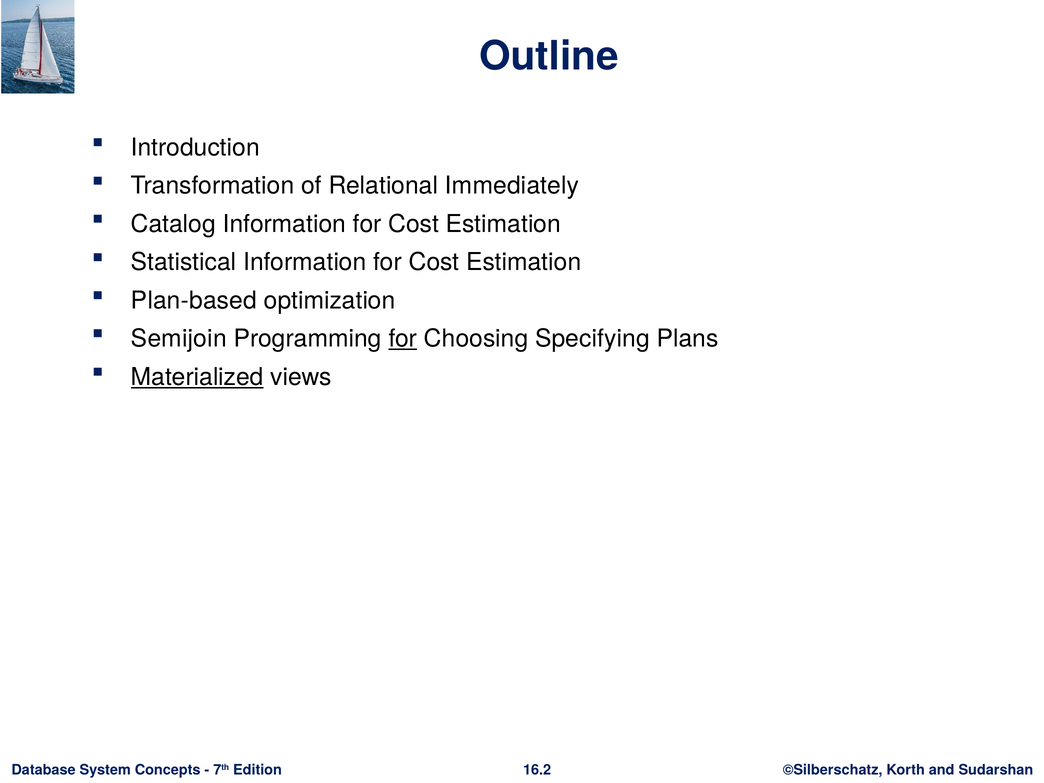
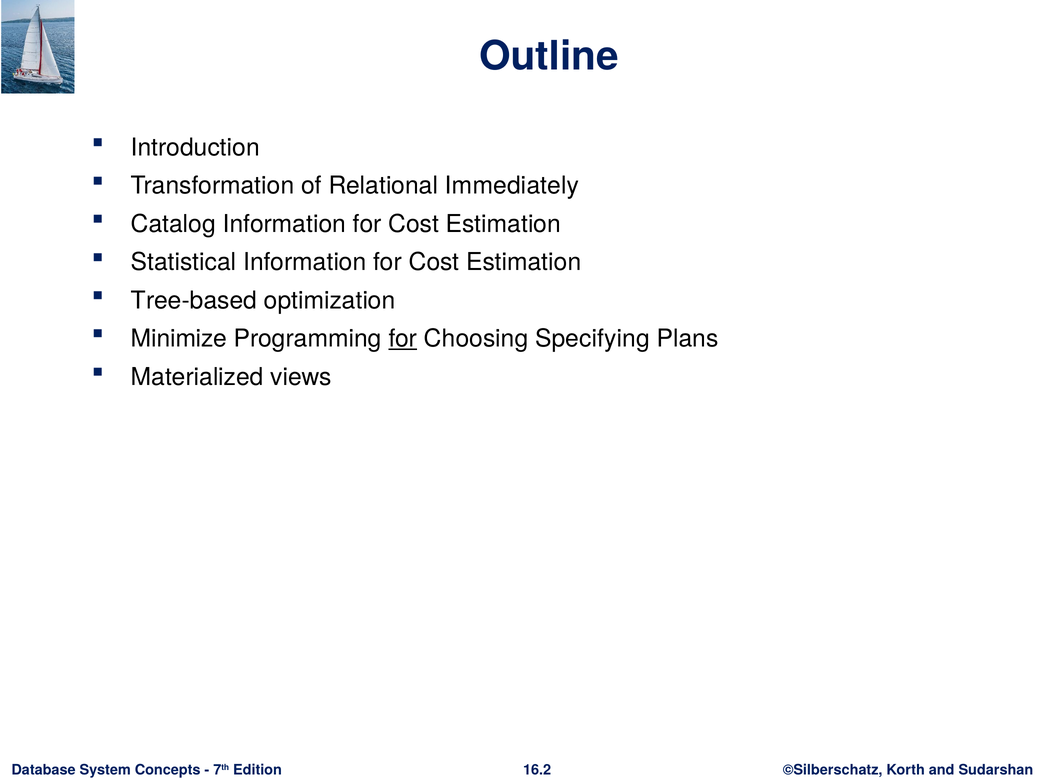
Plan-based: Plan-based -> Tree-based (194, 300)
Semijoin: Semijoin -> Minimize (179, 339)
Materialized underline: present -> none (197, 377)
